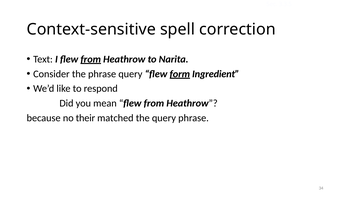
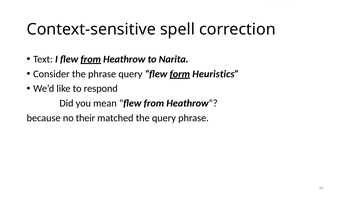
Ingredient: Ingredient -> Heuristics (216, 74)
